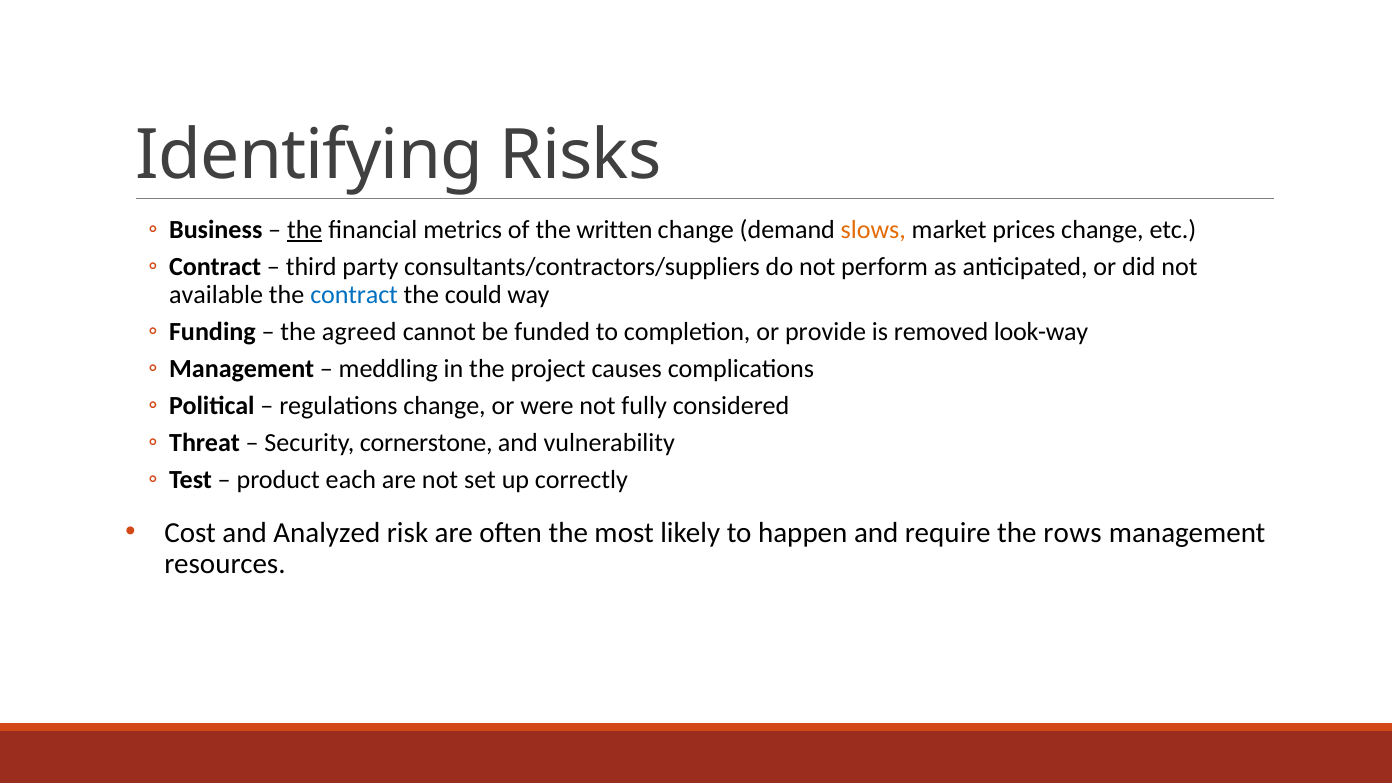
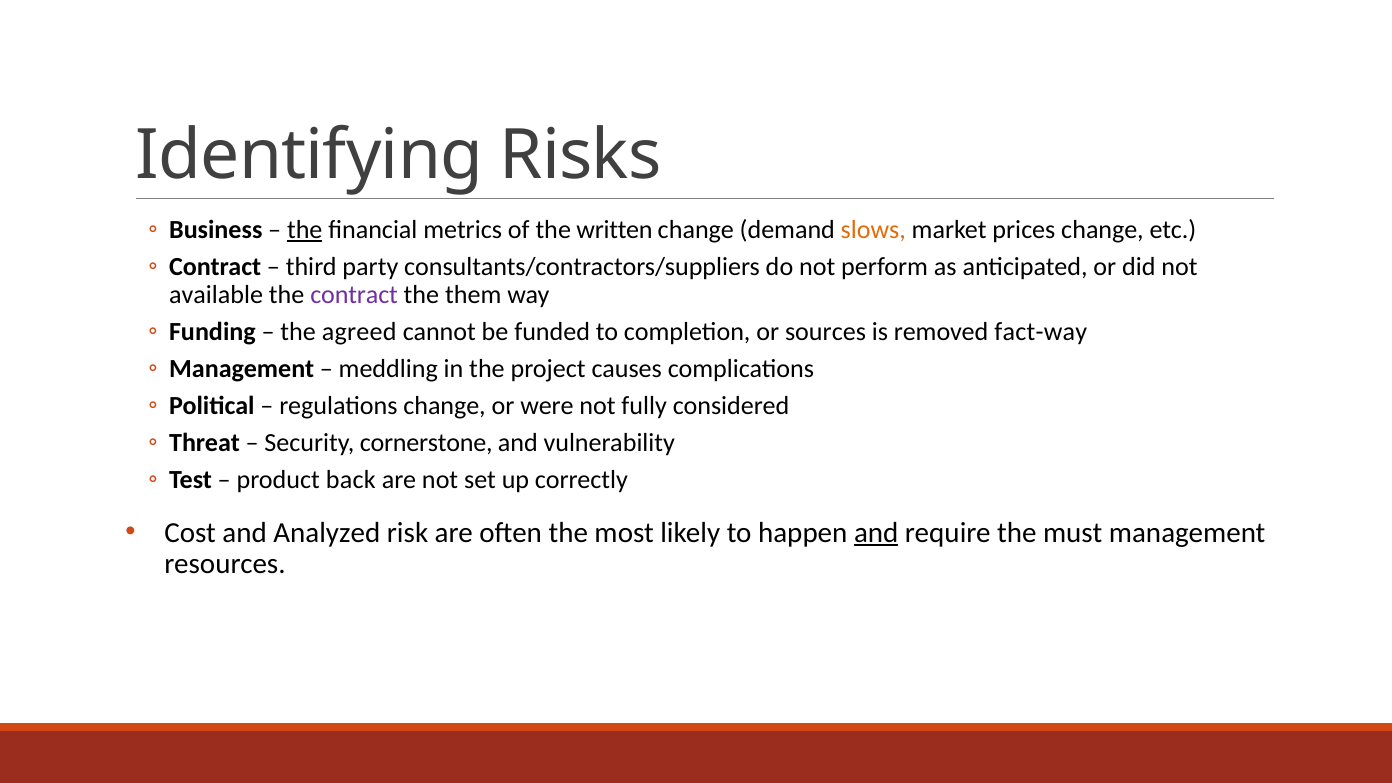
contract colour: blue -> purple (354, 295)
could: could -> them (473, 295)
provide: provide -> sources (826, 332)
look-way: look-way -> fact-way (1041, 332)
each: each -> back (351, 480)
and underline: none -> present (876, 533)
rows: rows -> must (1073, 533)
